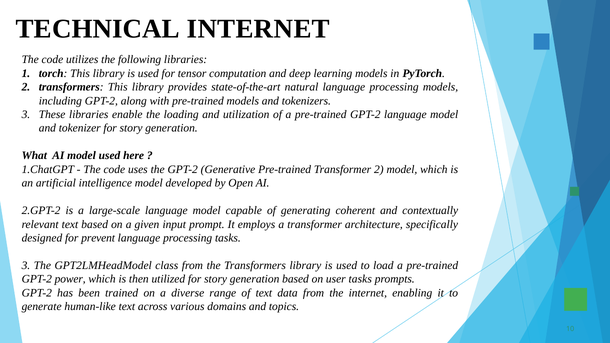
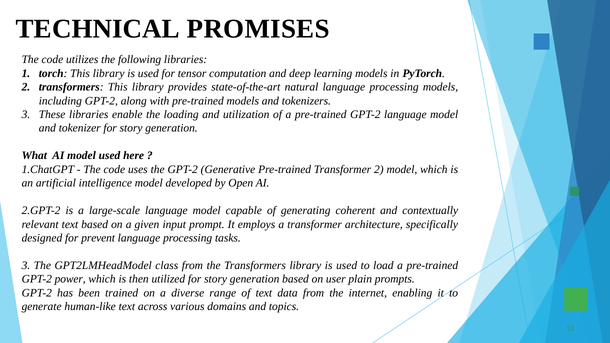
TECHNICAL INTERNET: INTERNET -> PROMISES (258, 29)
user tasks: tasks -> plain (360, 279)
